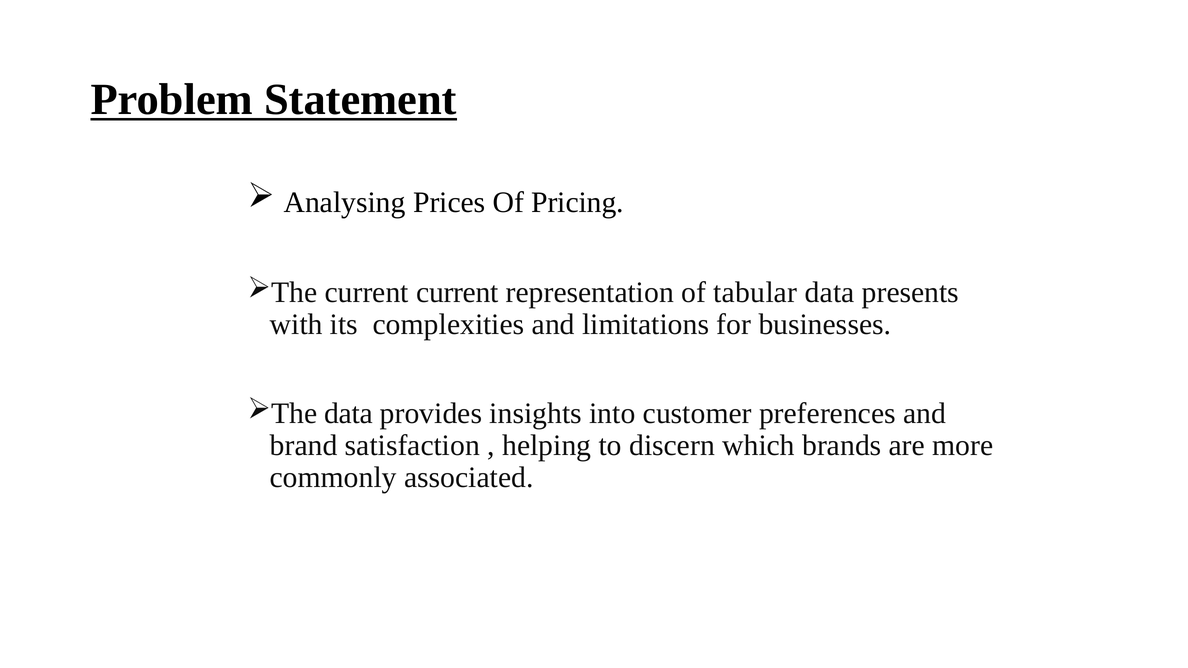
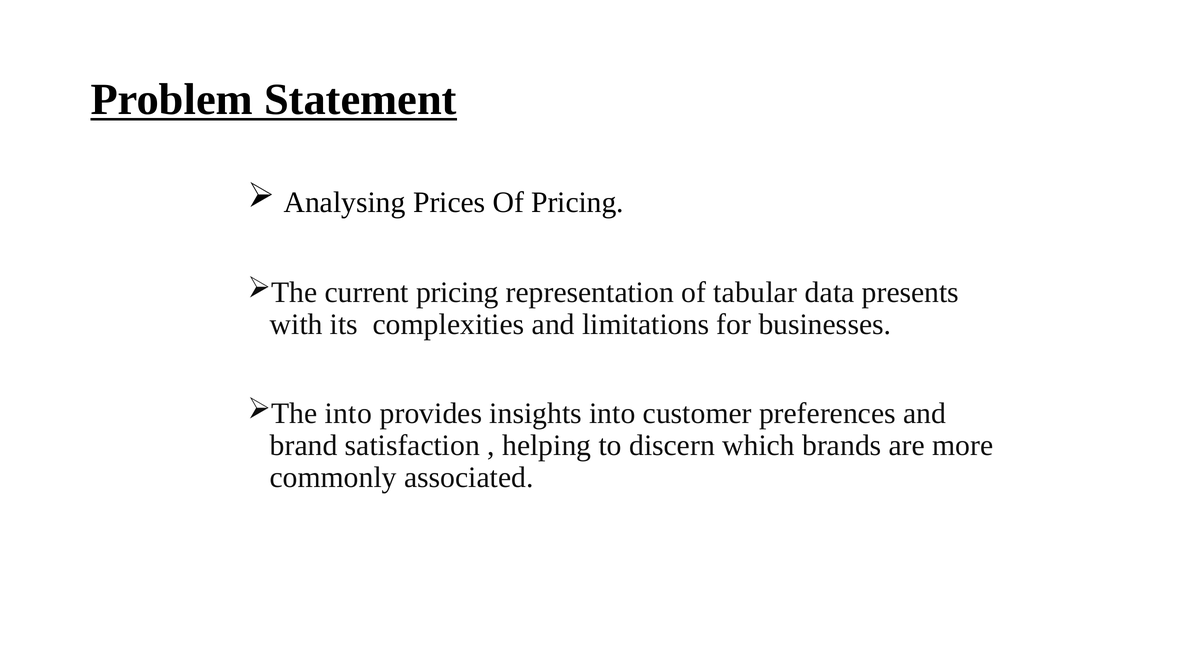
current current: current -> pricing (457, 292)
data: data -> into (348, 413)
